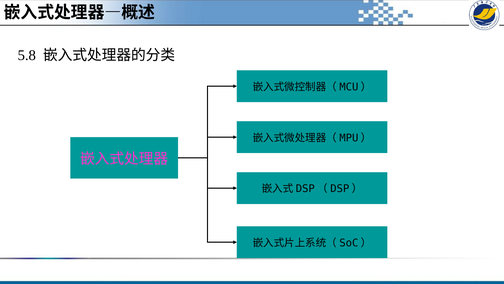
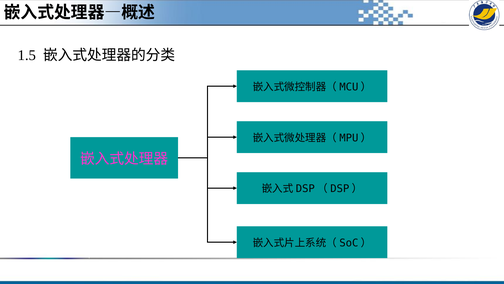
5.8: 5.8 -> 1.5 (27, 55)
